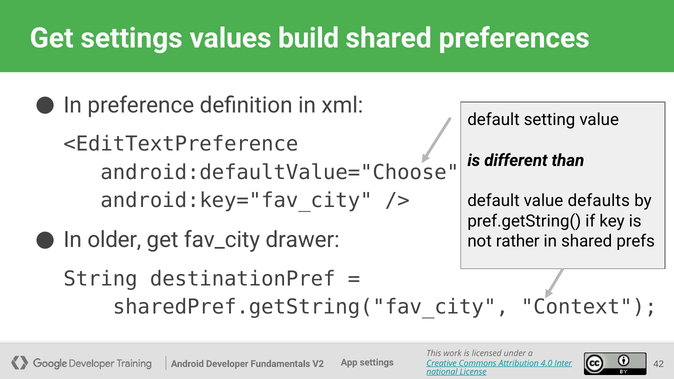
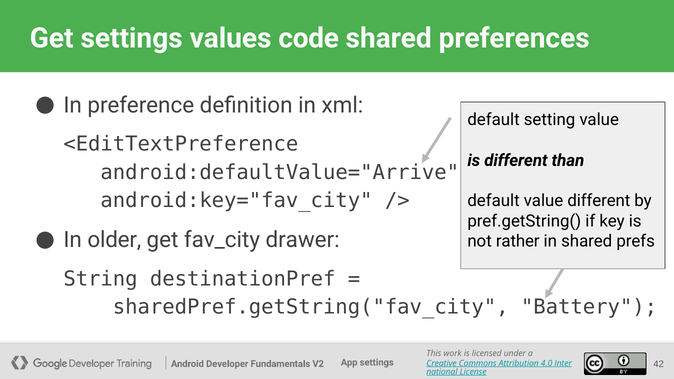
build: build -> code (309, 38)
android:defaultValue="Choose: android:defaultValue="Choose -> android:defaultValue="Arrive (280, 172)
value defaults: defaults -> different (599, 201)
Context: Context -> Battery (589, 307)
